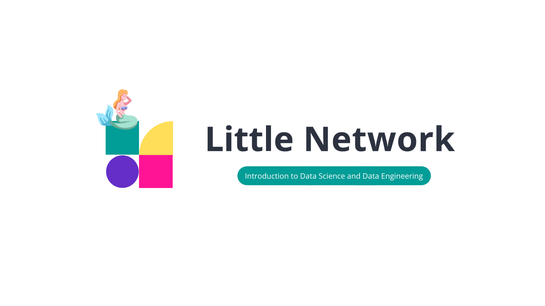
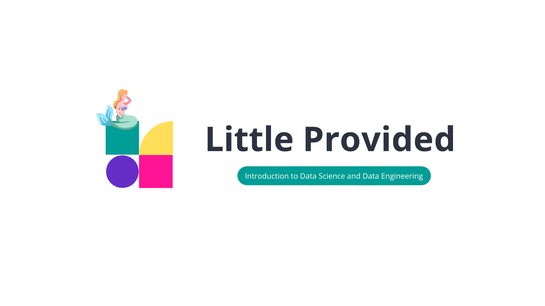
Network: Network -> Provided (379, 140)
